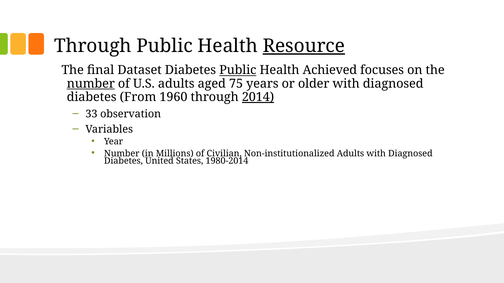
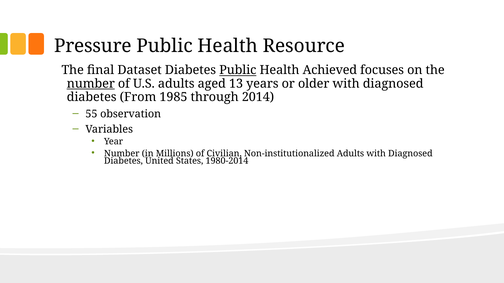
Through: Through -> Pressure (93, 46)
Resource underline: present -> none (304, 46)
75: 75 -> 13 (236, 84)
1960: 1960 -> 1985 (173, 97)
2014 underline: present -> none (258, 97)
33: 33 -> 55 (91, 114)
